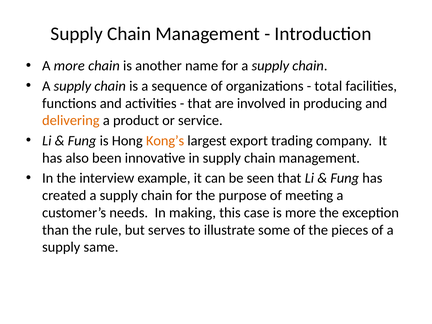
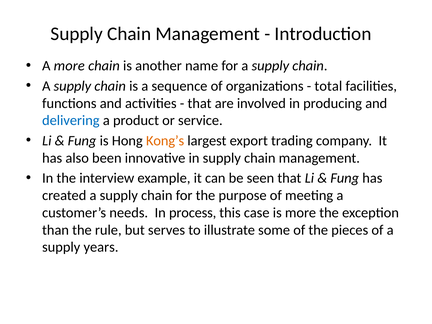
delivering colour: orange -> blue (71, 121)
making: making -> process (193, 213)
same: same -> years (101, 247)
